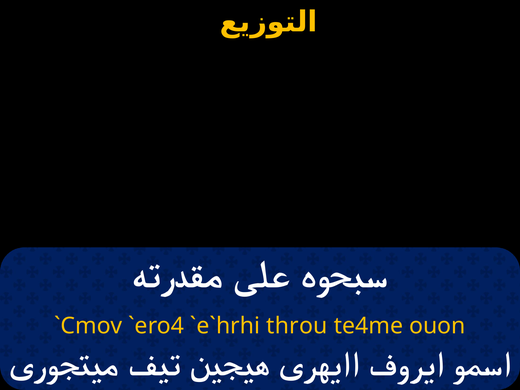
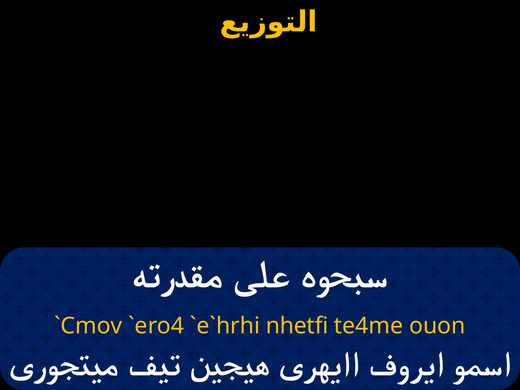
throu: throu -> nhetfi (297, 326)
